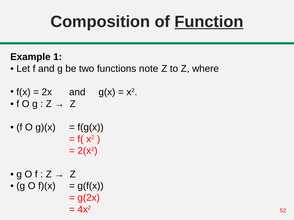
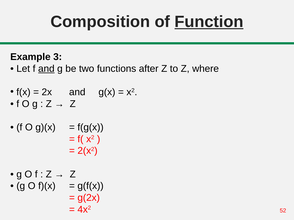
1: 1 -> 3 (58, 57)
and underline: none -> present (46, 69)
note: note -> after (149, 69)
